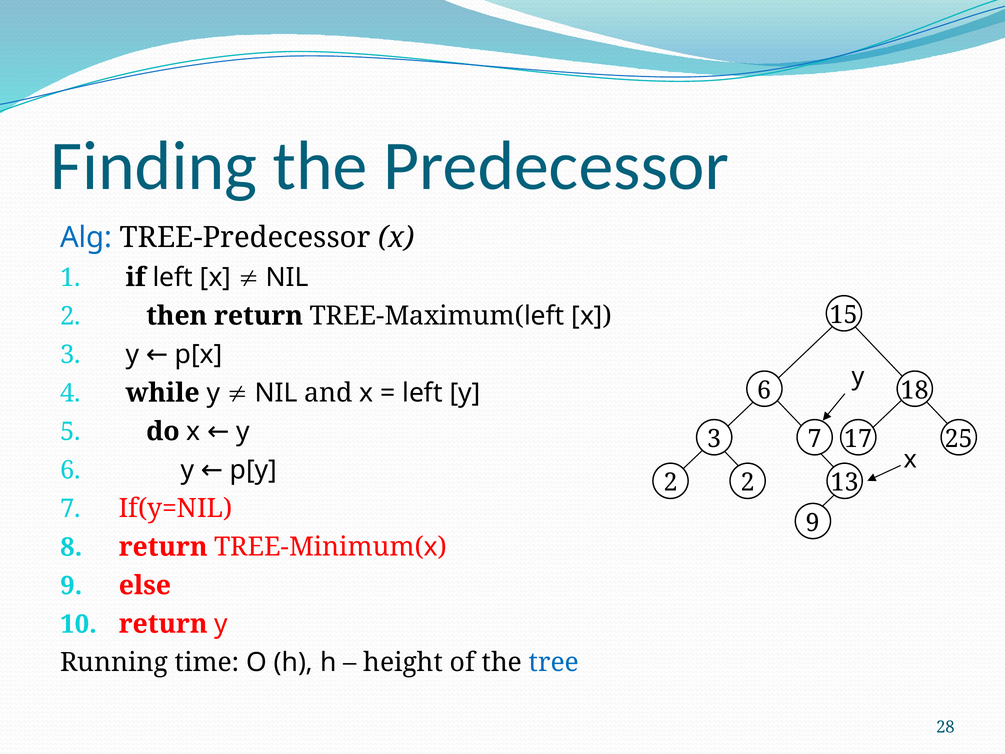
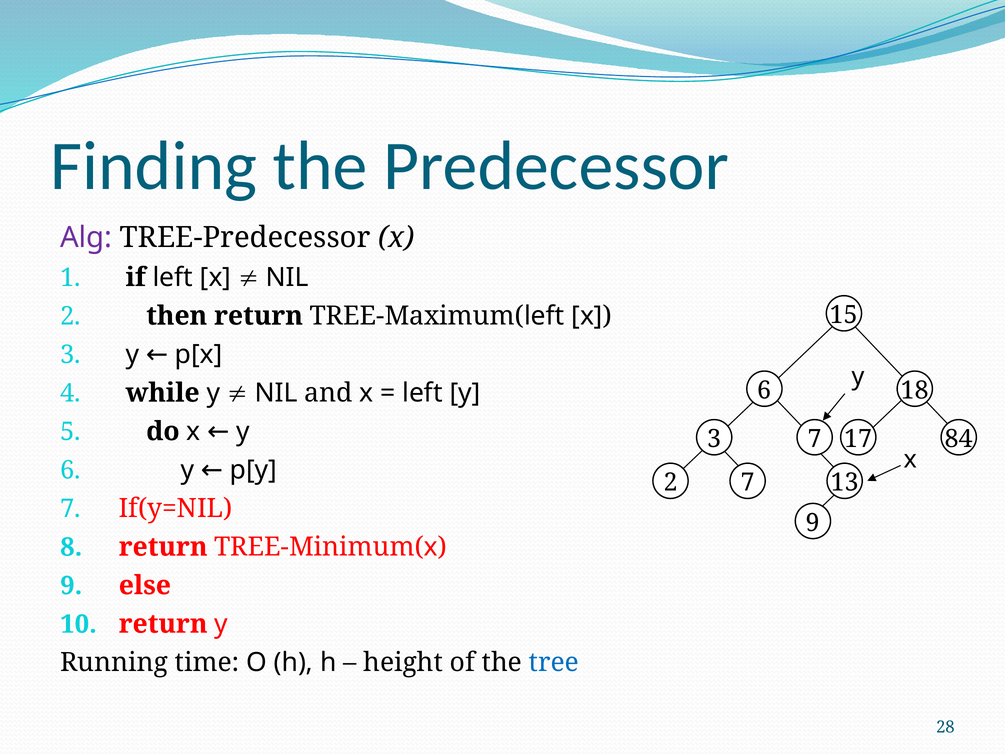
Alg colour: blue -> purple (86, 237)
25: 25 -> 84 (959, 439)
2 2: 2 -> 7 (748, 482)
